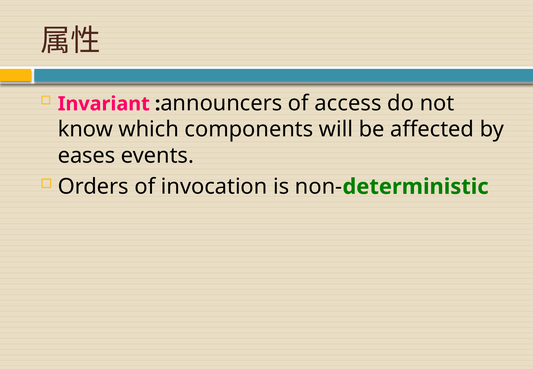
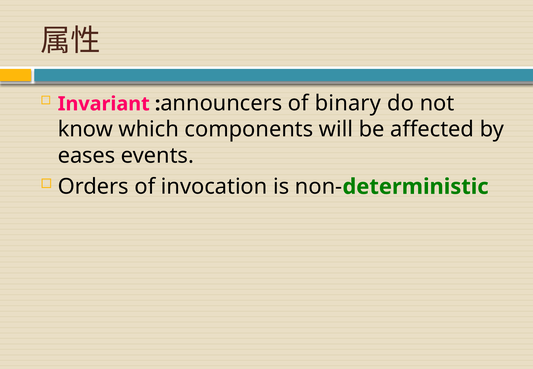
access: access -> binary (348, 103)
